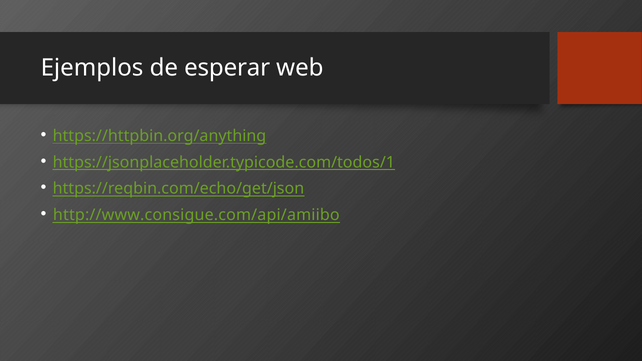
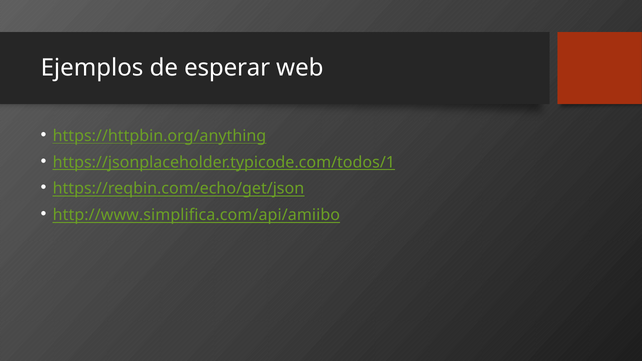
http://www.consigue.com/api/amiibo: http://www.consigue.com/api/amiibo -> http://www.simplifica.com/api/amiibo (196, 215)
